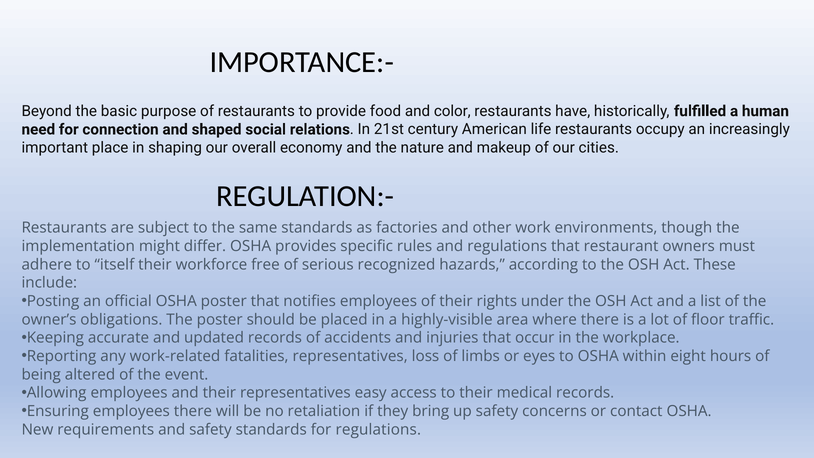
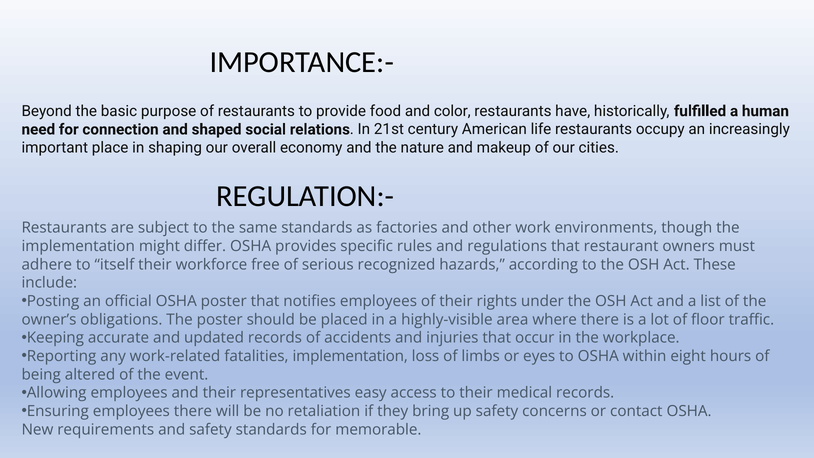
fatalities representatives: representatives -> implementation (350, 356)
for regulations: regulations -> memorable (378, 429)
